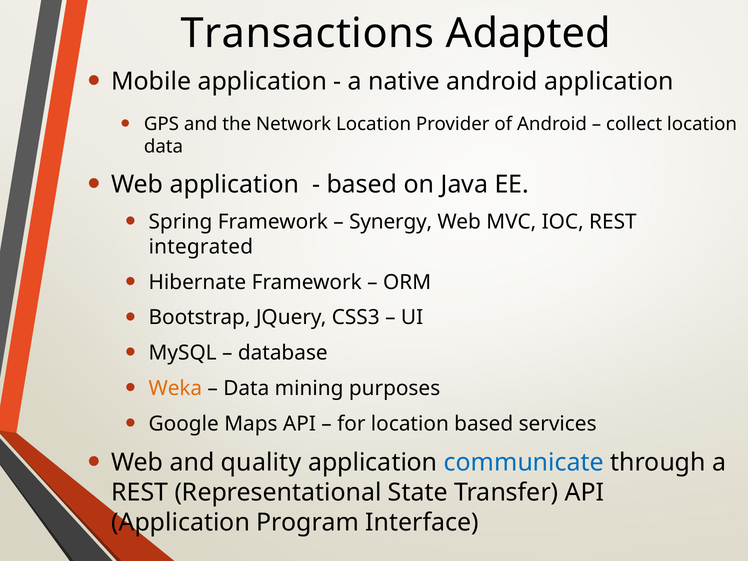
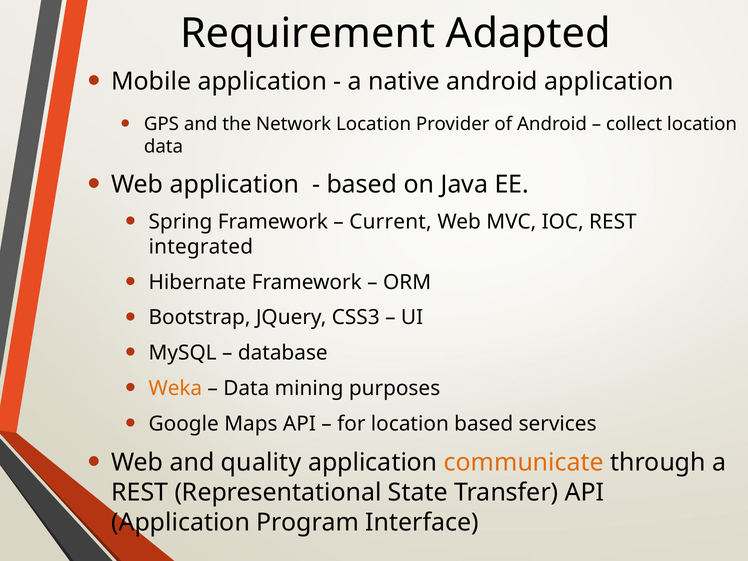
Transactions: Transactions -> Requirement (308, 34)
Synergy: Synergy -> Current (390, 222)
communicate colour: blue -> orange (524, 463)
